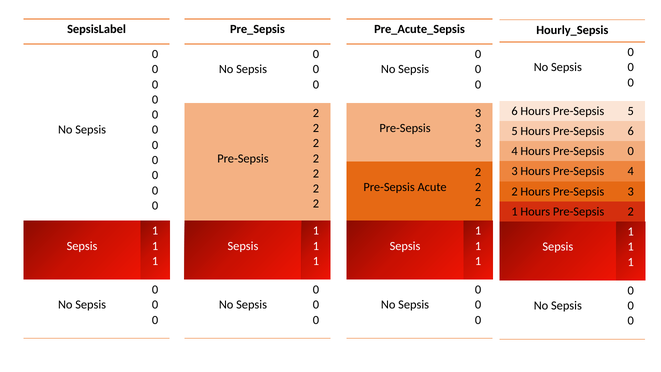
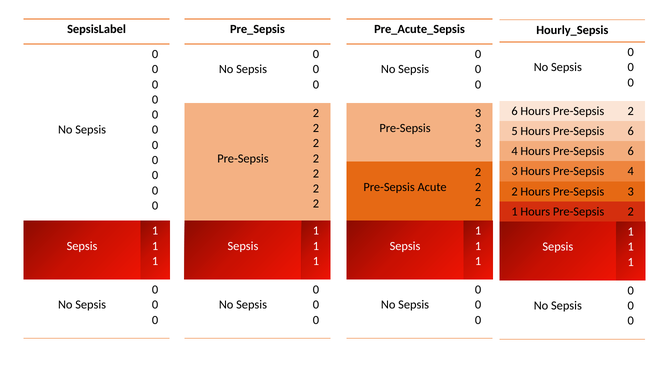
6 Hours Pre-Sepsis 5: 5 -> 2 (631, 111)
4 Hours Pre-Sepsis 0: 0 -> 6 (631, 151)
